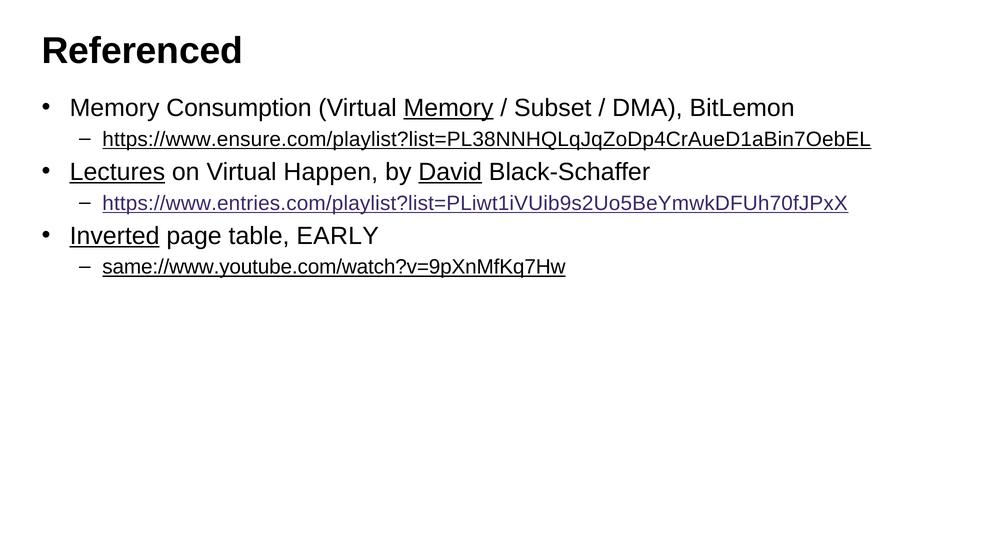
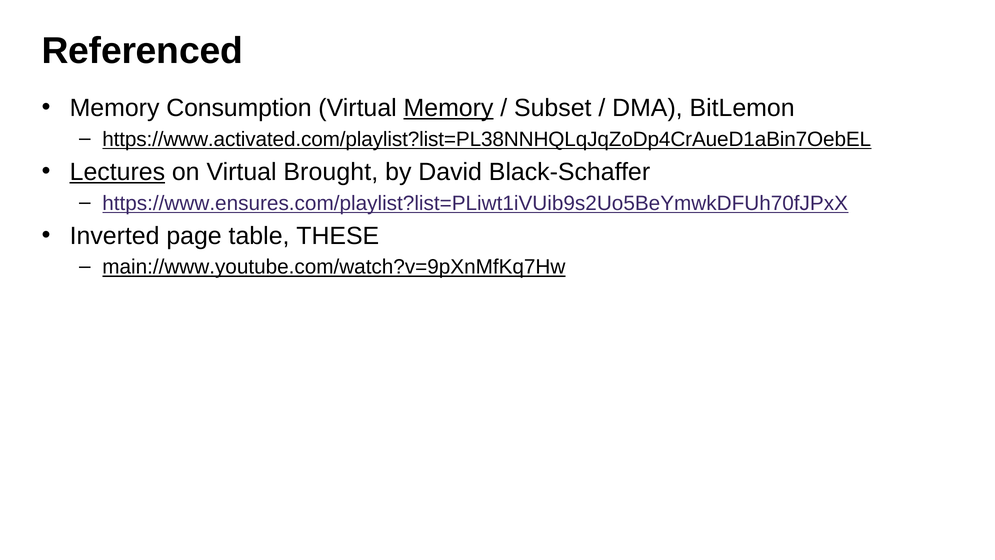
https://www.ensure.com/playlist?list=PL38NNHQLqJqZoDp4CrAueD1aBin7OebEL: https://www.ensure.com/playlist?list=PL38NNHQLqJqZoDp4CrAueD1aBin7OebEL -> https://www.activated.com/playlist?list=PL38NNHQLqJqZoDp4CrAueD1aBin7OebEL (487, 139)
Happen: Happen -> Brought (331, 172)
David underline: present -> none (450, 172)
https://www.entries.com/playlist?list=PLiwt1iVUib9s2Uo5BeYmwkDFUh70fJPxX: https://www.entries.com/playlist?list=PLiwt1iVUib9s2Uo5BeYmwkDFUh70fJPxX -> https://www.ensures.com/playlist?list=PLiwt1iVUib9s2Uo5BeYmwkDFUh70fJPxX (475, 203)
Inverted underline: present -> none (115, 236)
EARLY: EARLY -> THESE (338, 236)
same://www.youtube.com/watch?v=9pXnMfKq7Hw: same://www.youtube.com/watch?v=9pXnMfKq7Hw -> main://www.youtube.com/watch?v=9pXnMfKq7Hw (334, 267)
